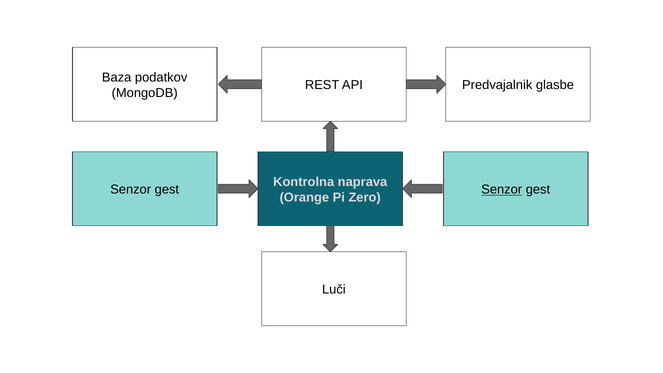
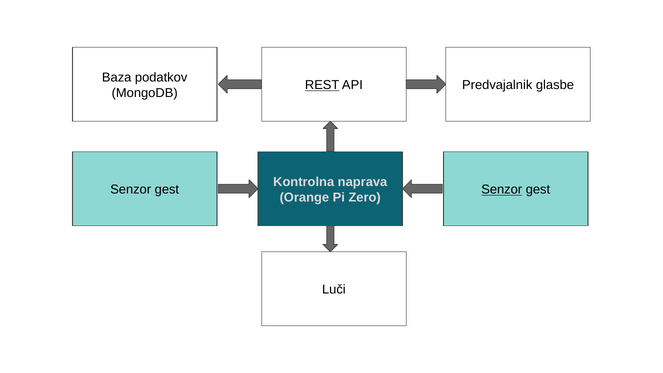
REST underline: none -> present (322, 85)
